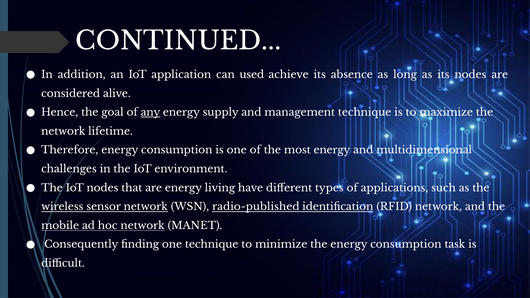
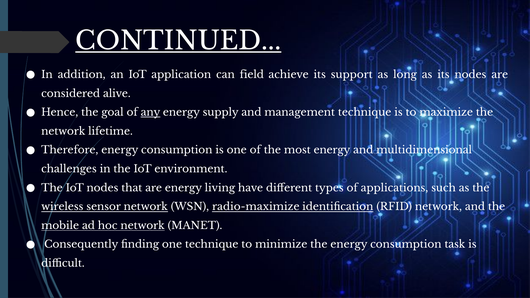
CONTINUED underline: none -> present (178, 41)
used: used -> field (252, 75)
absence: absence -> support (352, 75)
radio-published: radio-published -> radio-maximize (256, 207)
